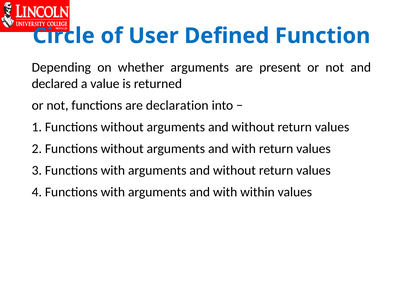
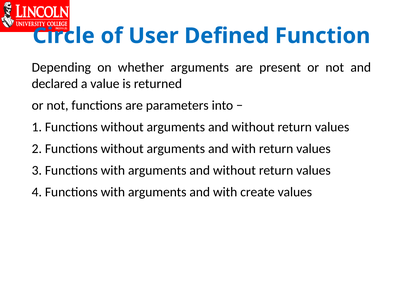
declaration: declaration -> parameters (177, 105)
within: within -> create (258, 192)
